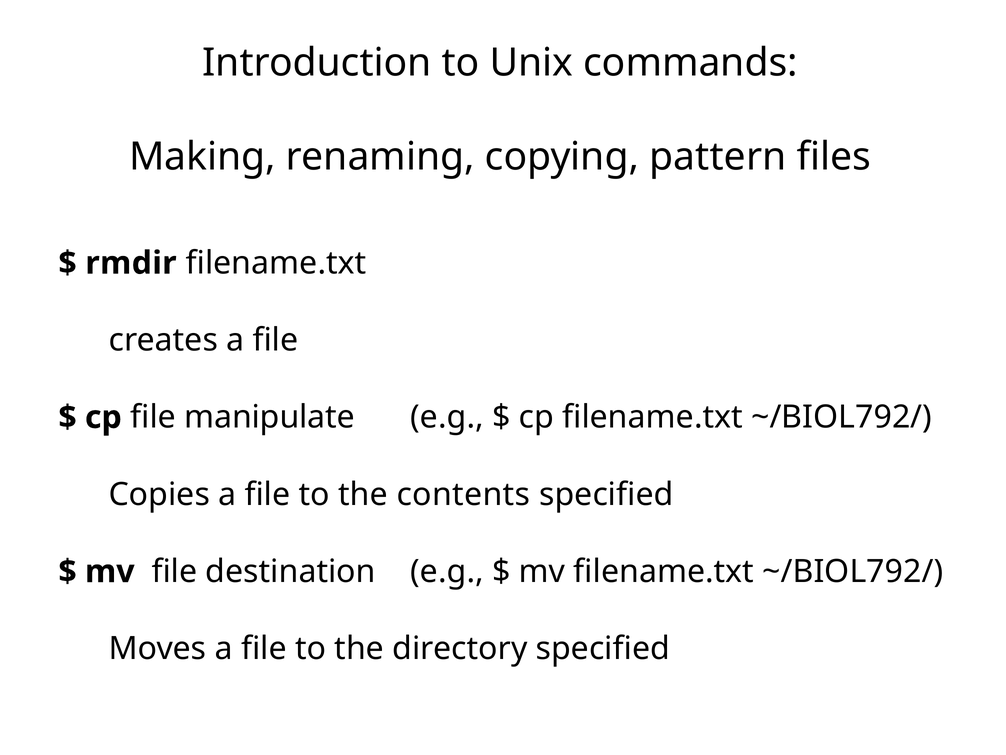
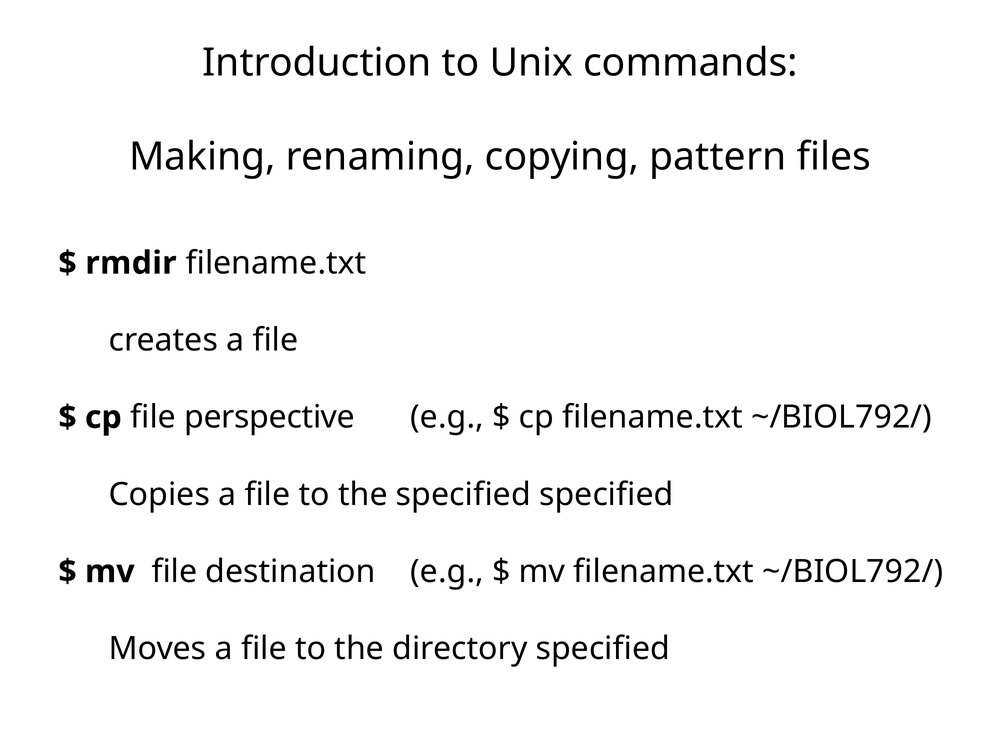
manipulate: manipulate -> perspective (270, 417)
the contents: contents -> specified (463, 494)
